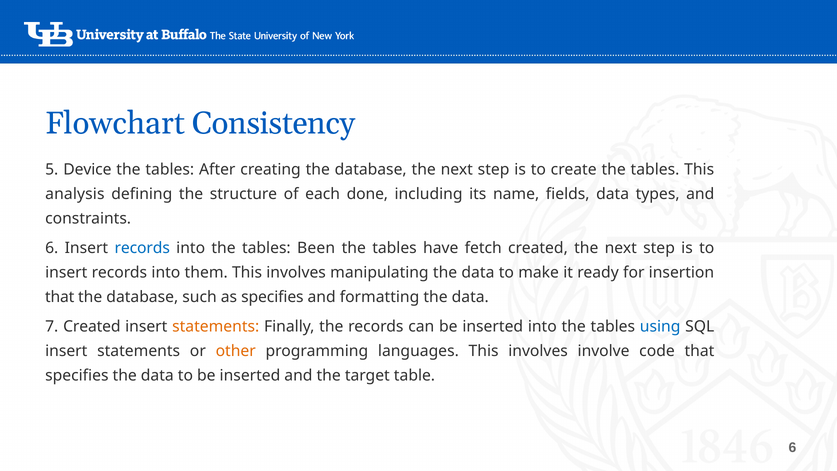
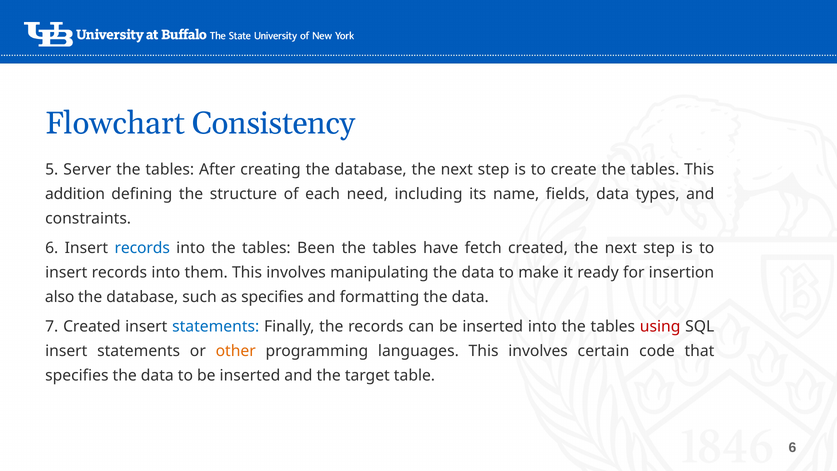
Device: Device -> Server (87, 169)
analysis: analysis -> addition (75, 194)
done: done -> need (367, 194)
that: that -> also (60, 297)
statements colour: orange -> blue (216, 327)
using colour: blue -> red (660, 327)
involve: involve -> certain (603, 351)
